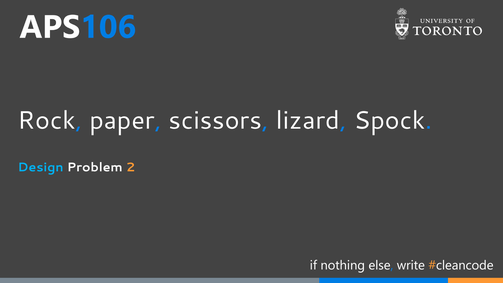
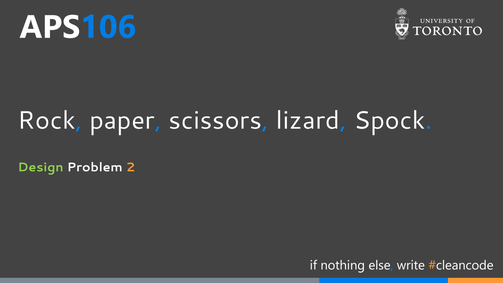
Design colour: light blue -> light green (41, 167)
